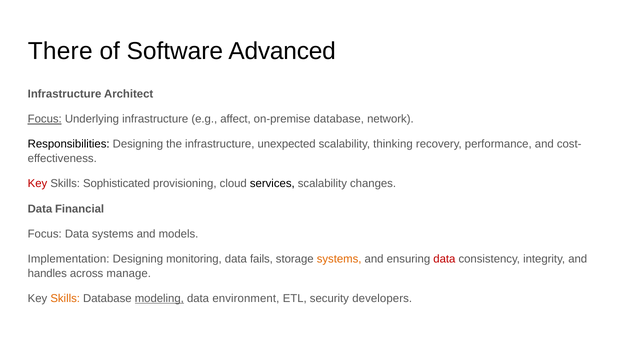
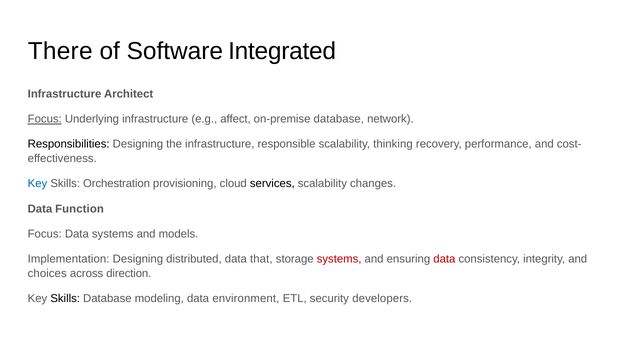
Advanced: Advanced -> Integrated (282, 51)
unexpected: unexpected -> responsible (287, 144)
Key colour: red -> blue (38, 184)
Sophisticated: Sophisticated -> Orchestration (117, 184)
Financial: Financial -> Function (80, 209)
monitoring: monitoring -> distributed (194, 259)
fails: fails -> that (261, 259)
systems colour: orange -> red (339, 259)
handles: handles -> choices (47, 273)
manage: manage -> direction (129, 273)
Skills colour: orange -> black (65, 298)
modeling underline: present -> none (159, 298)
